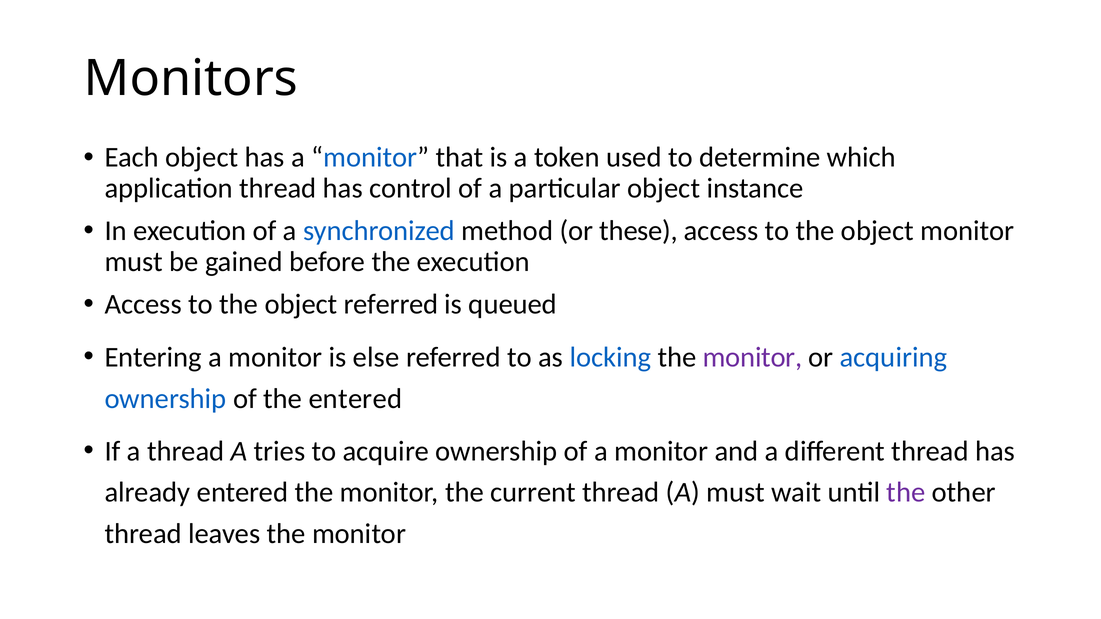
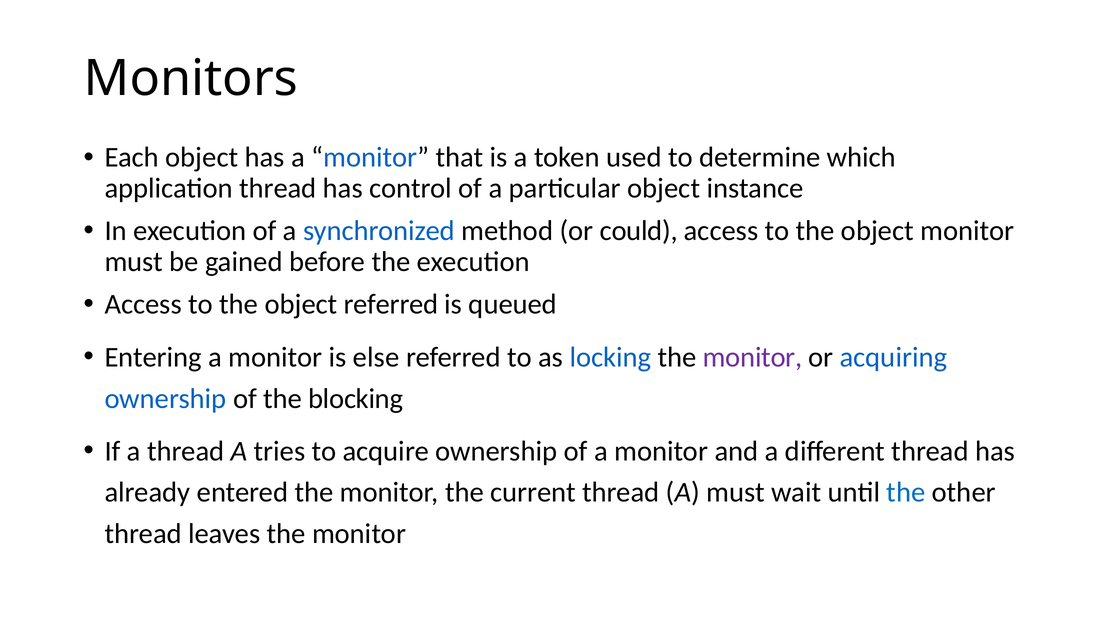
these: these -> could (639, 231)
the entered: entered -> blocking (356, 399)
the colour: purple -> blue (906, 493)
